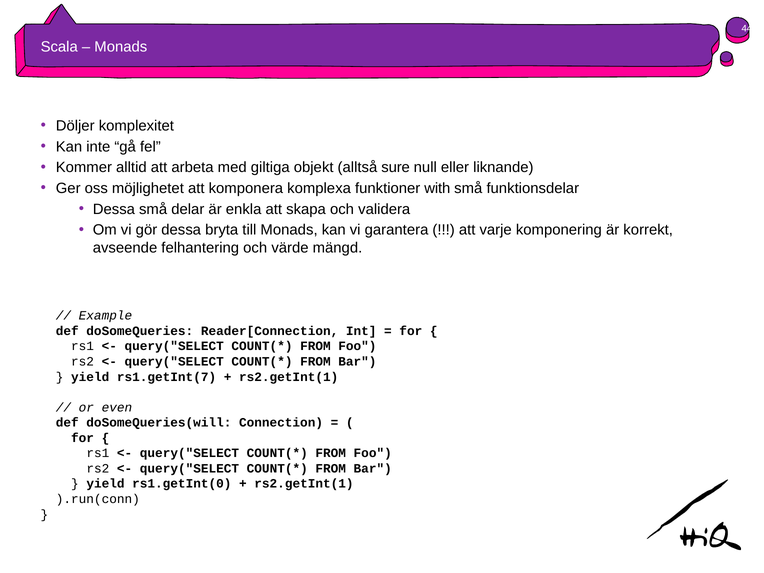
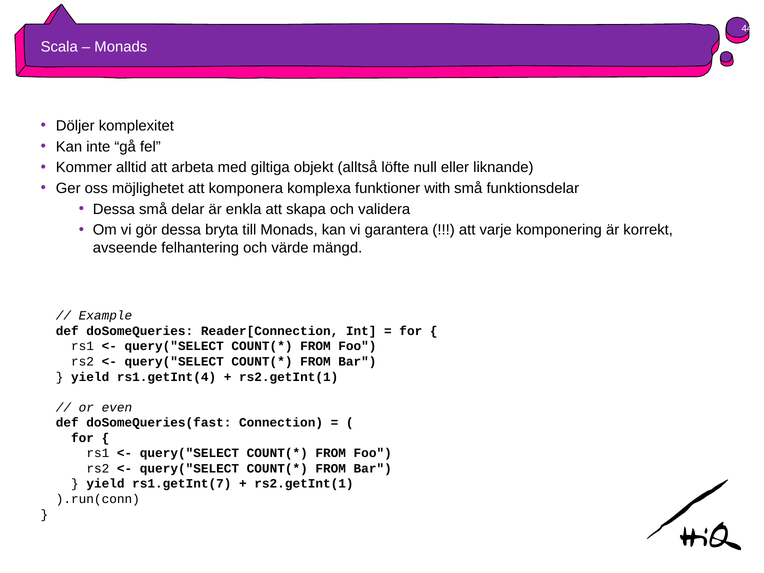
sure: sure -> löfte (396, 167)
rs1.getInt(7: rs1.getInt(7 -> rs1.getInt(4 (167, 377)
doSomeQueries(will: doSomeQueries(will -> doSomeQueries(fast (159, 423)
rs1.getInt(0: rs1.getInt(0 -> rs1.getInt(7 (182, 484)
